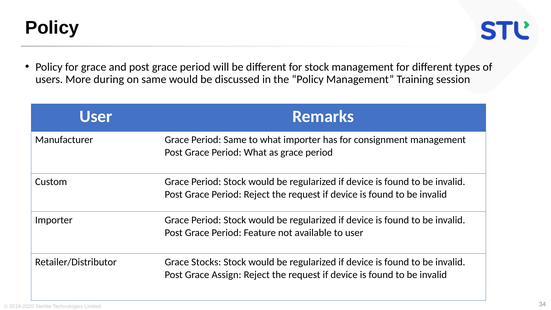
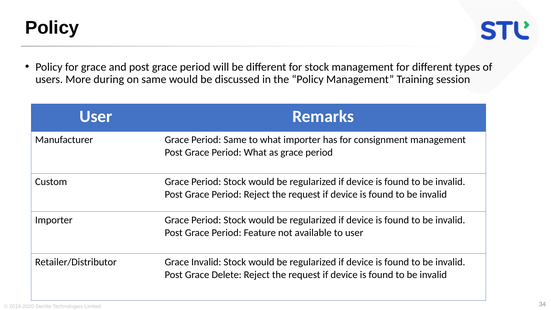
Grace Stocks: Stocks -> Invalid (206, 262)
Assign: Assign -> Delete (227, 275)
